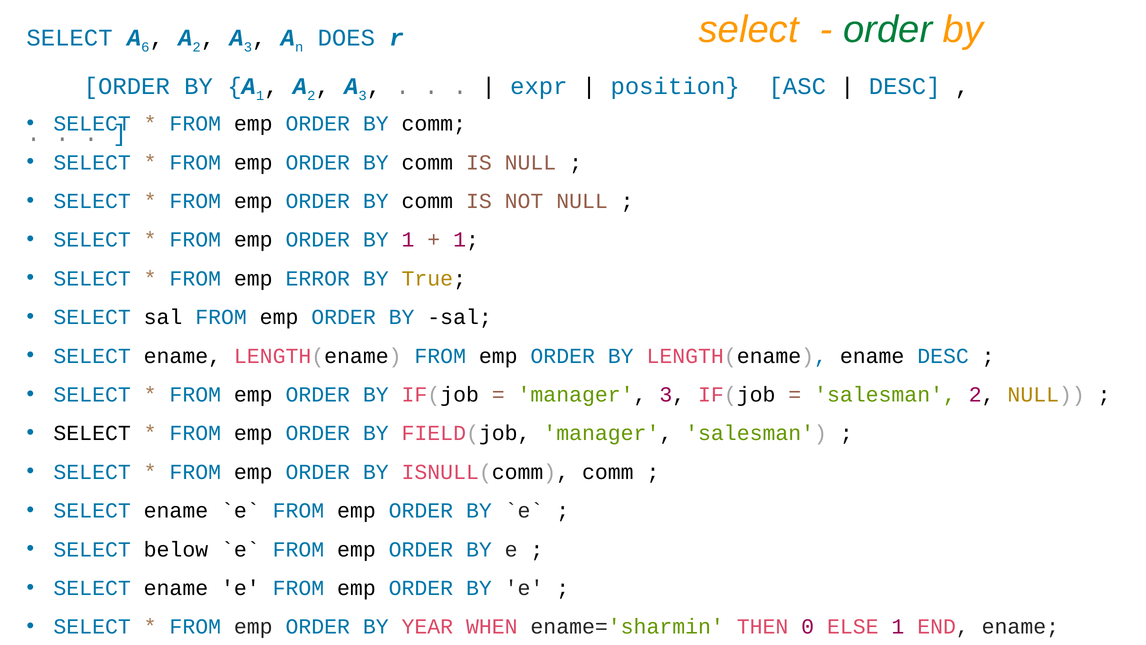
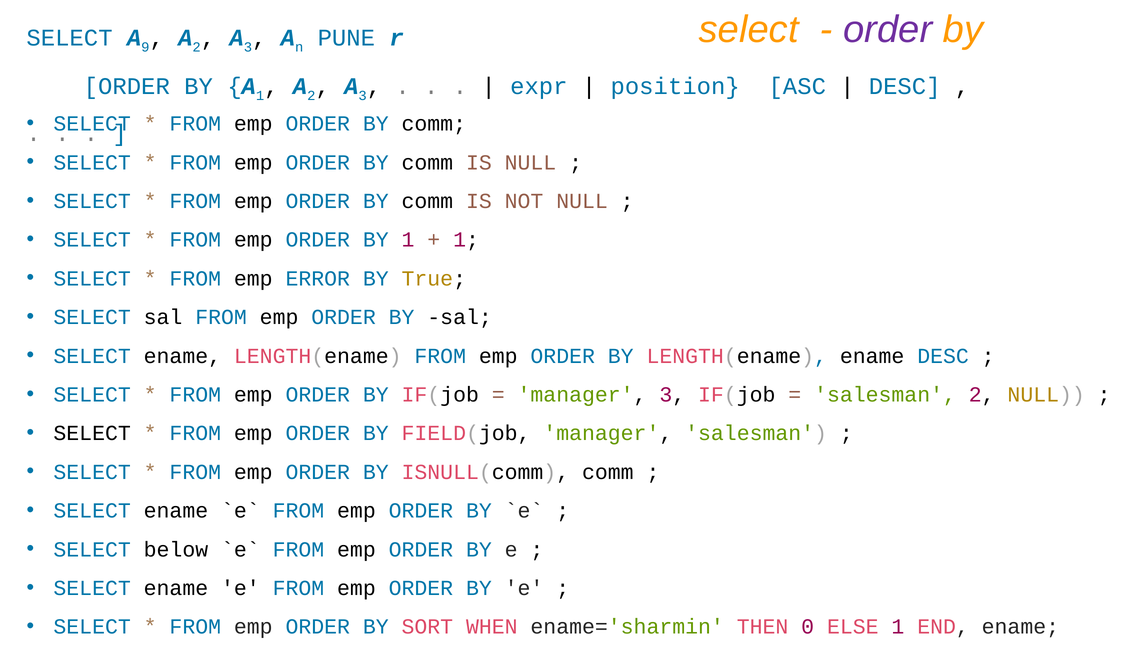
order colour: green -> purple (888, 30)
6: 6 -> 9 (145, 47)
DOES: DOES -> PUNE (346, 38)
YEAR: YEAR -> SORT (427, 626)
